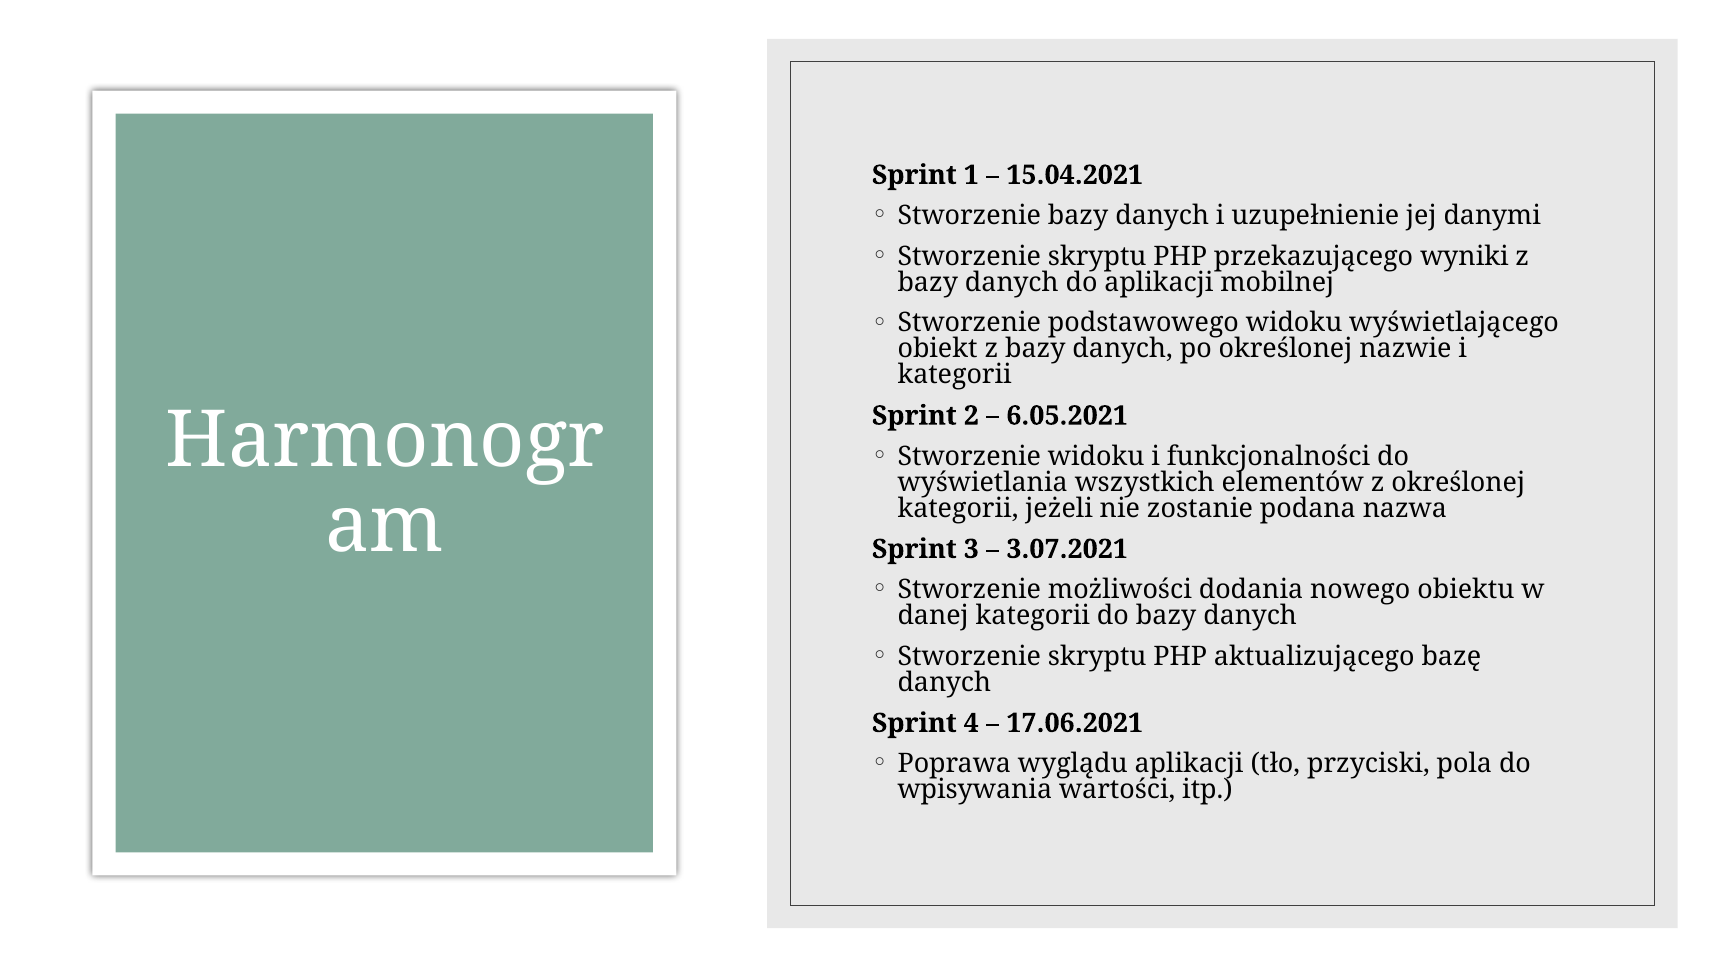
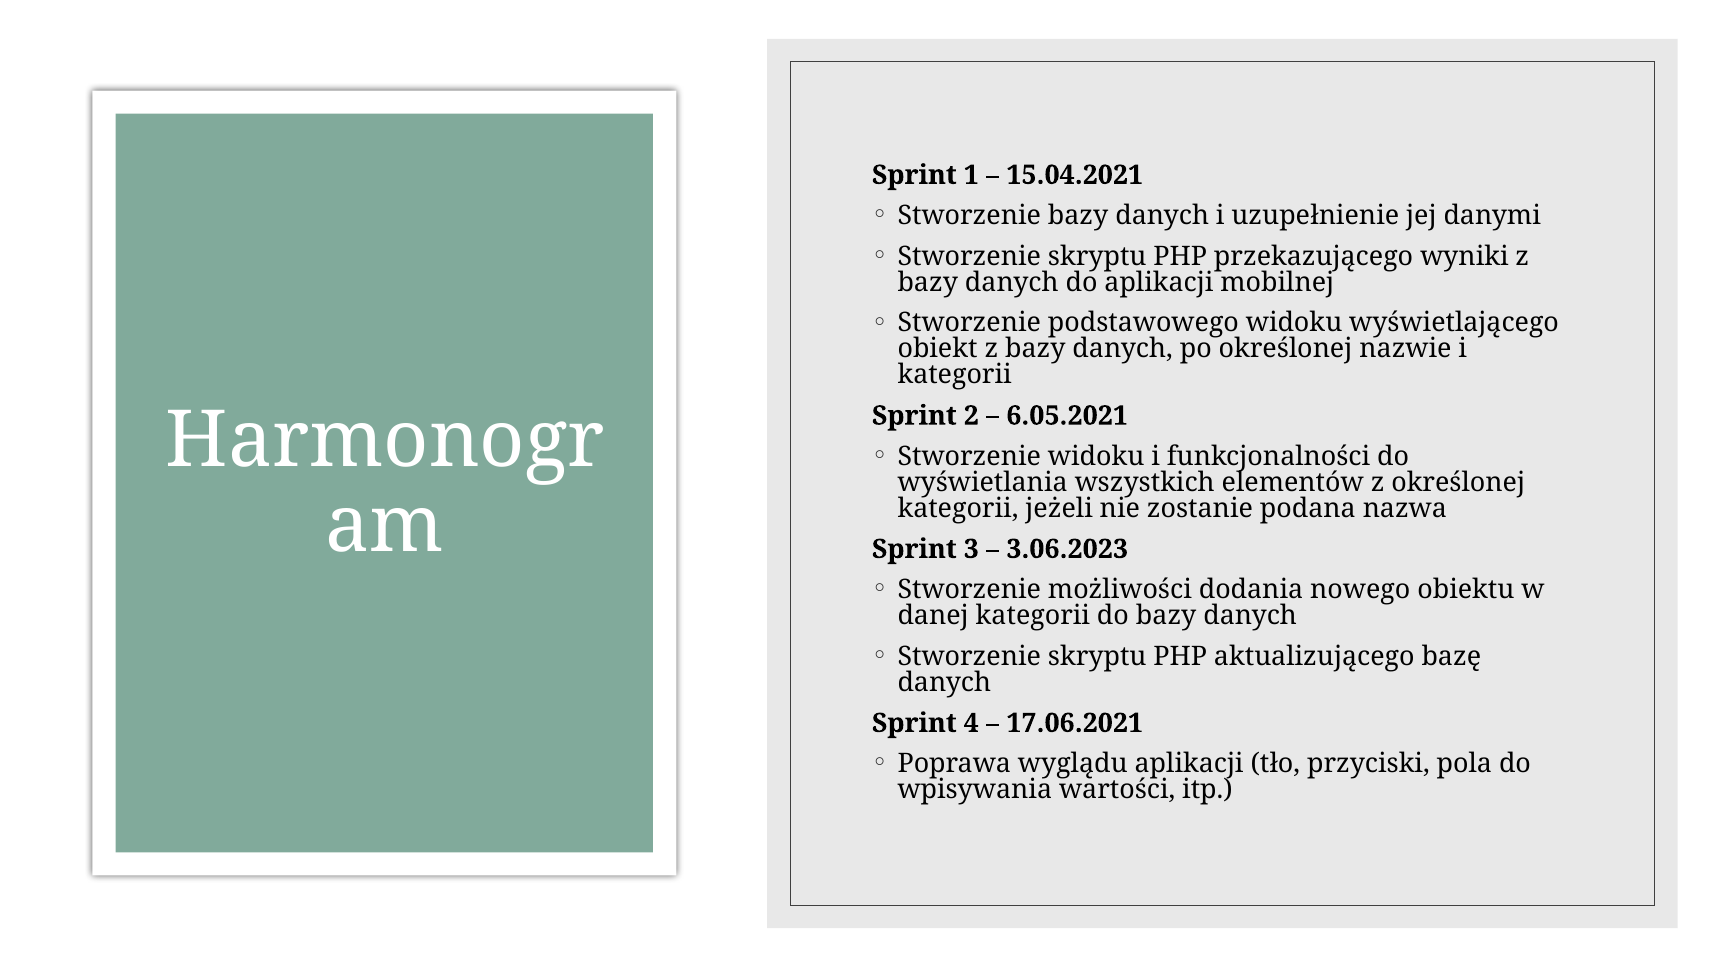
3.07.2021: 3.07.2021 -> 3.06.2023 (1067, 549)
